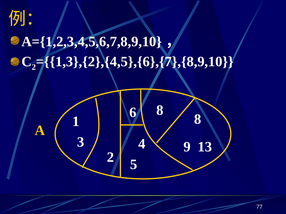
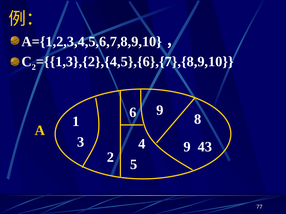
6 8: 8 -> 9 (160, 110)
13: 13 -> 43 (205, 147)
